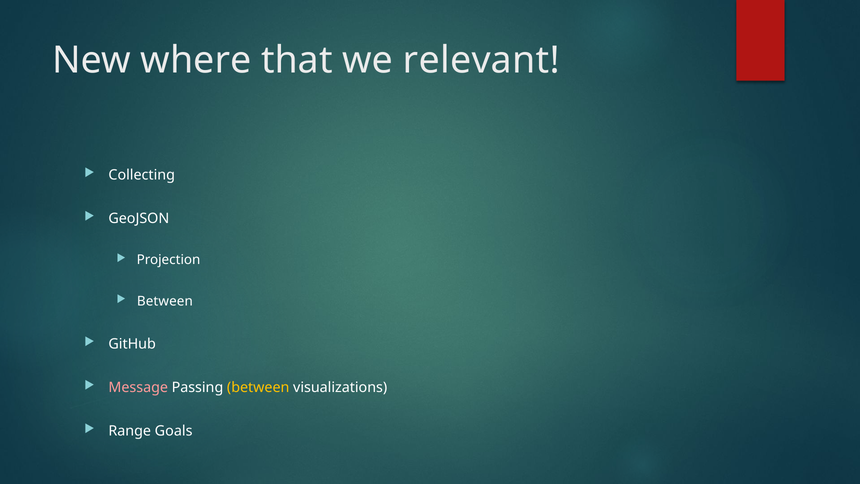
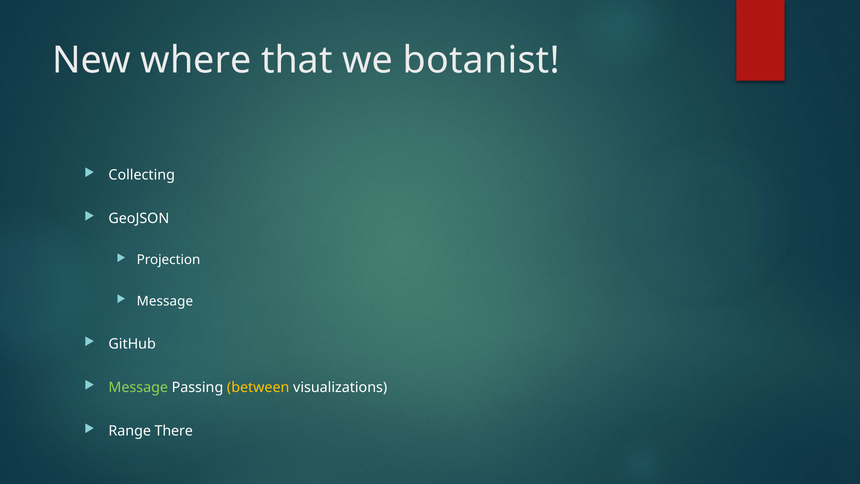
relevant: relevant -> botanist (481, 60)
Between: Between -> Message (165, 301)
Message colour: pink -> light green (138, 387)
Goals: Goals -> There (174, 431)
